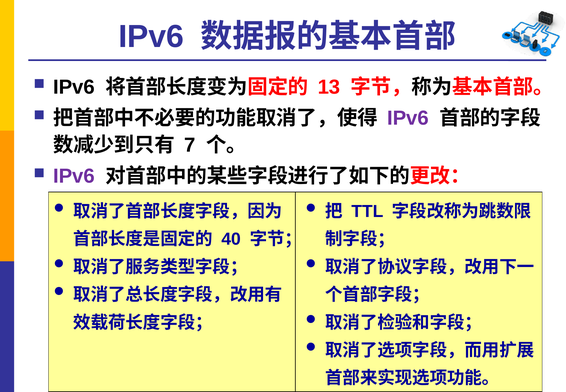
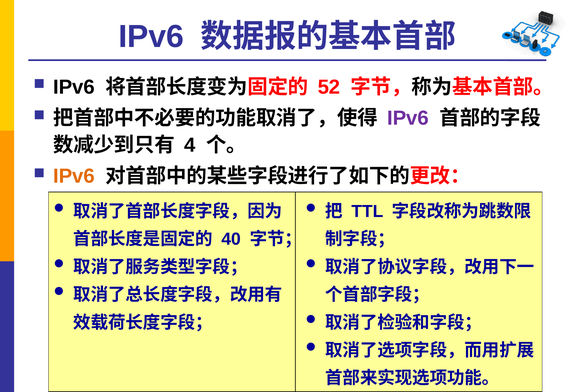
13: 13 -> 52 (329, 87)
7: 7 -> 4 (190, 145)
IPv6 colour: purple -> orange (74, 176)
